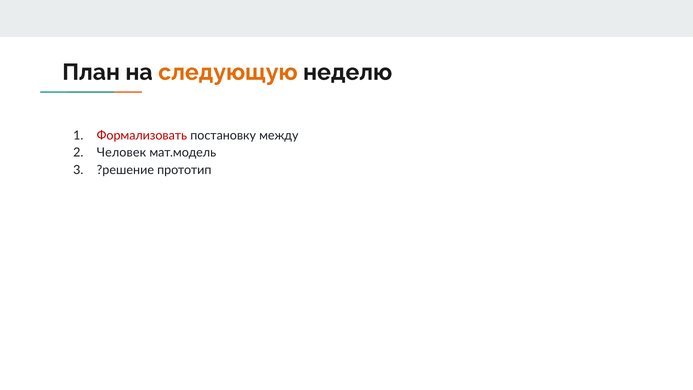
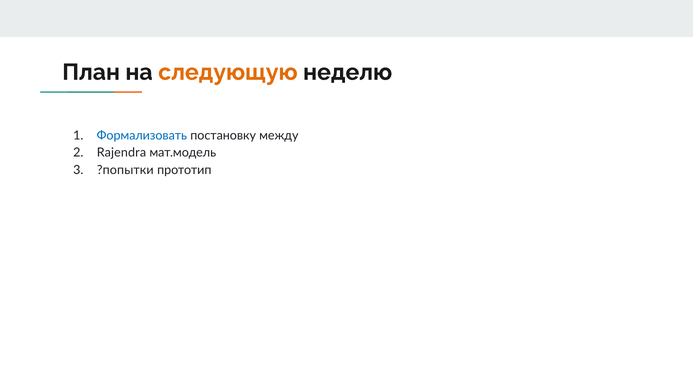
Формализовать colour: red -> blue (142, 135)
Человек: Человек -> Rajendra (121, 153)
?решение: ?решение -> ?попытки (125, 170)
